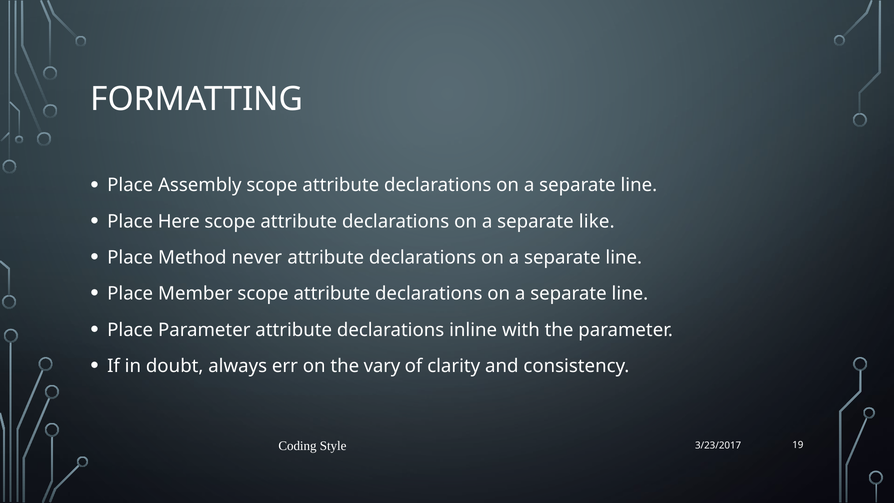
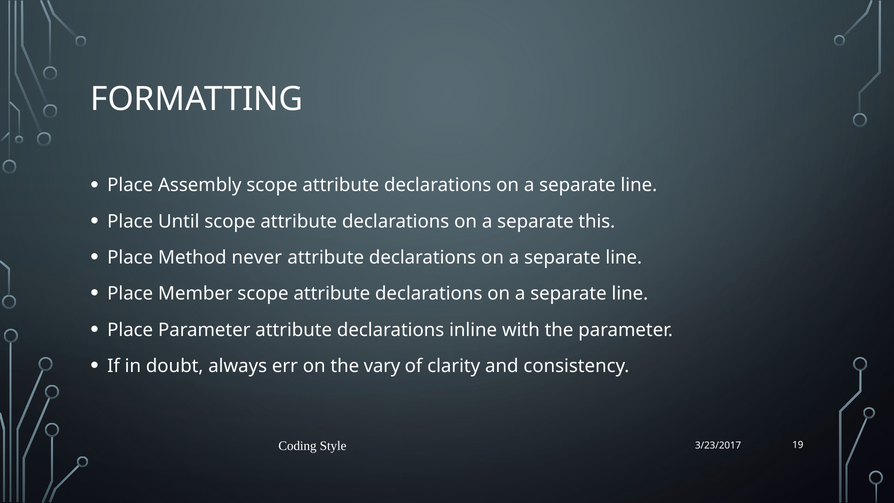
Here: Here -> Until (179, 221)
like: like -> this (597, 221)
